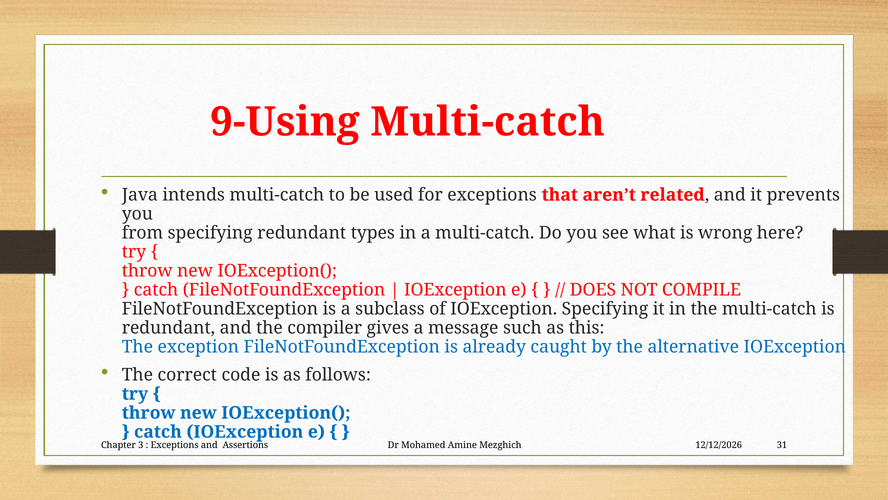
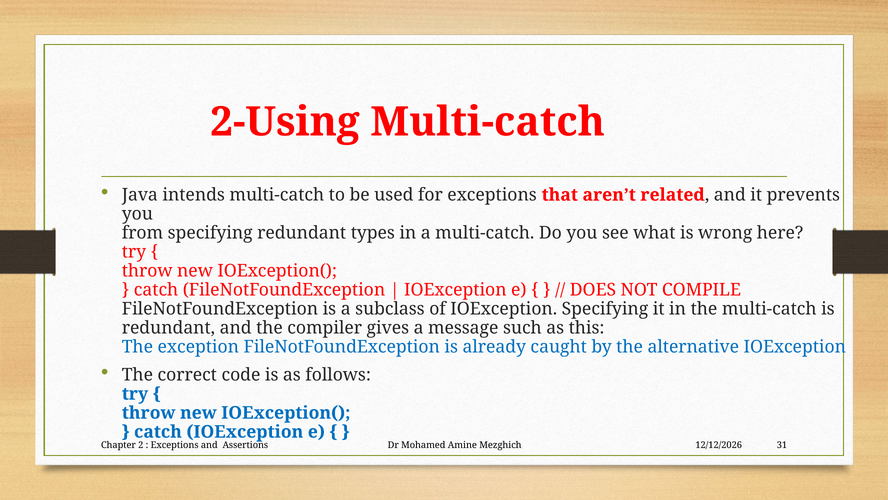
9-Using: 9-Using -> 2-Using (285, 122)
3: 3 -> 2 (141, 445)
